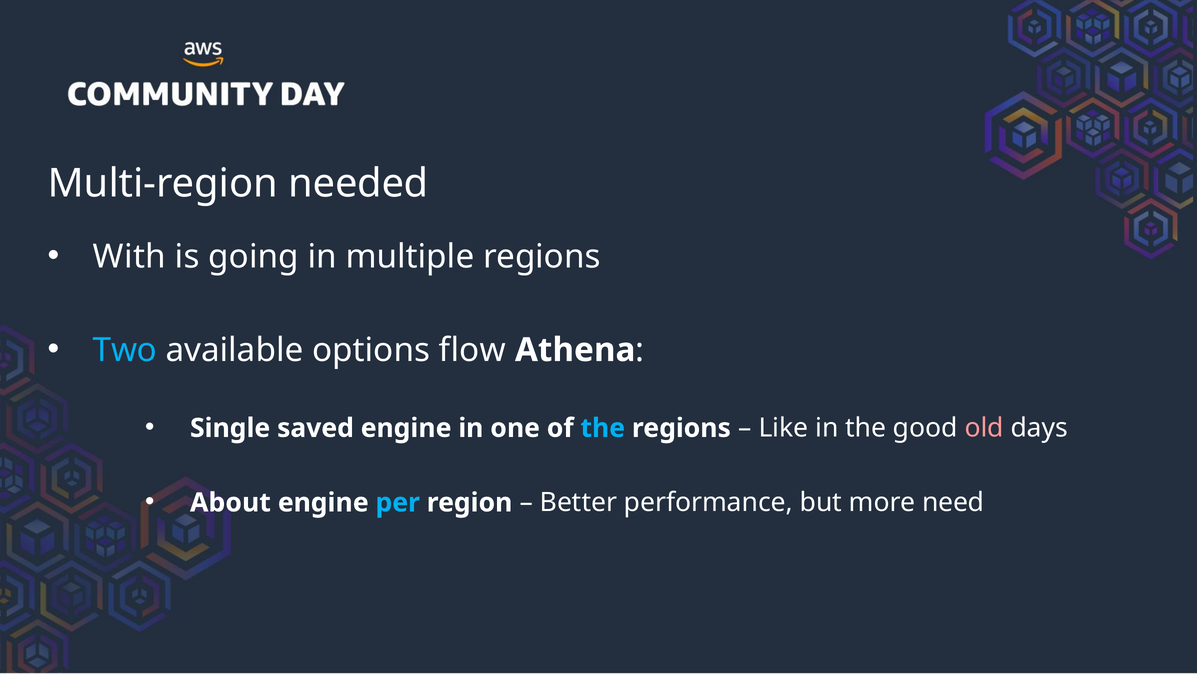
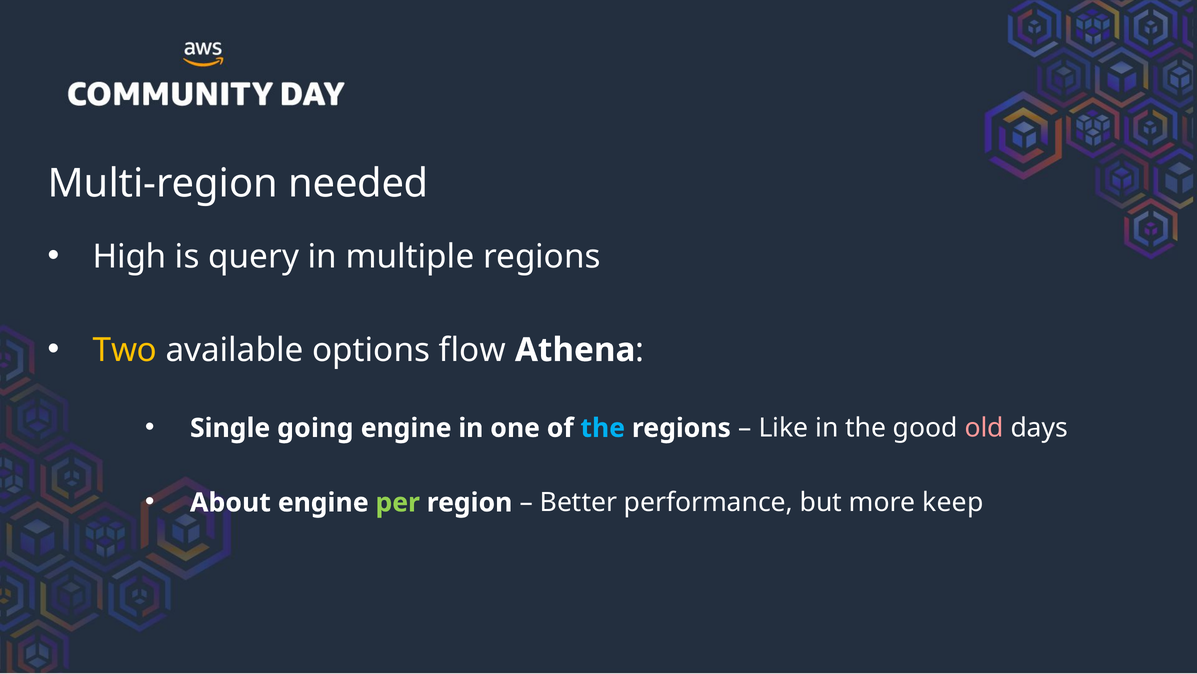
With: With -> High (130, 257)
going: going -> query (254, 257)
Two colour: light blue -> yellow (125, 350)
saved: saved -> going (315, 428)
per colour: light blue -> light green (398, 502)
need: need -> keep (953, 502)
